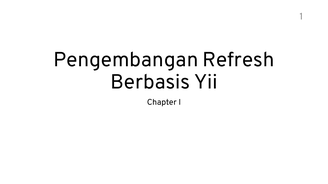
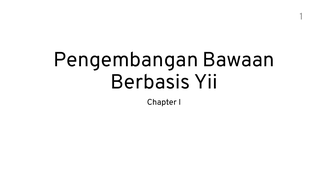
Refresh: Refresh -> Bawaan (238, 60)
